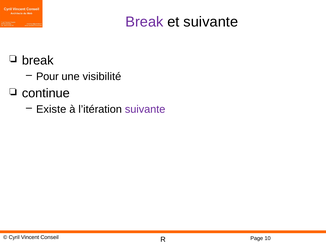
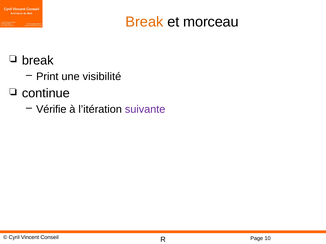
Break colour: purple -> orange (144, 22)
et suivante: suivante -> morceau (211, 22)
Pour: Pour -> Print (47, 77)
Existe: Existe -> Vérifie (51, 110)
